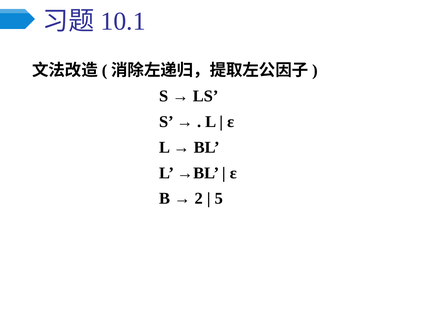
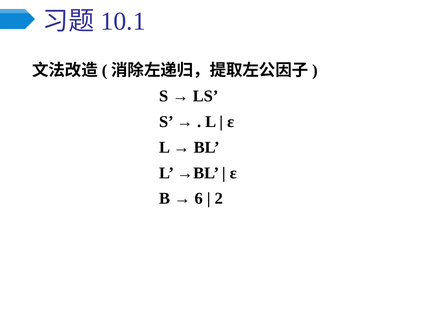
2: 2 -> 6 (199, 199)
5: 5 -> 2 (219, 199)
